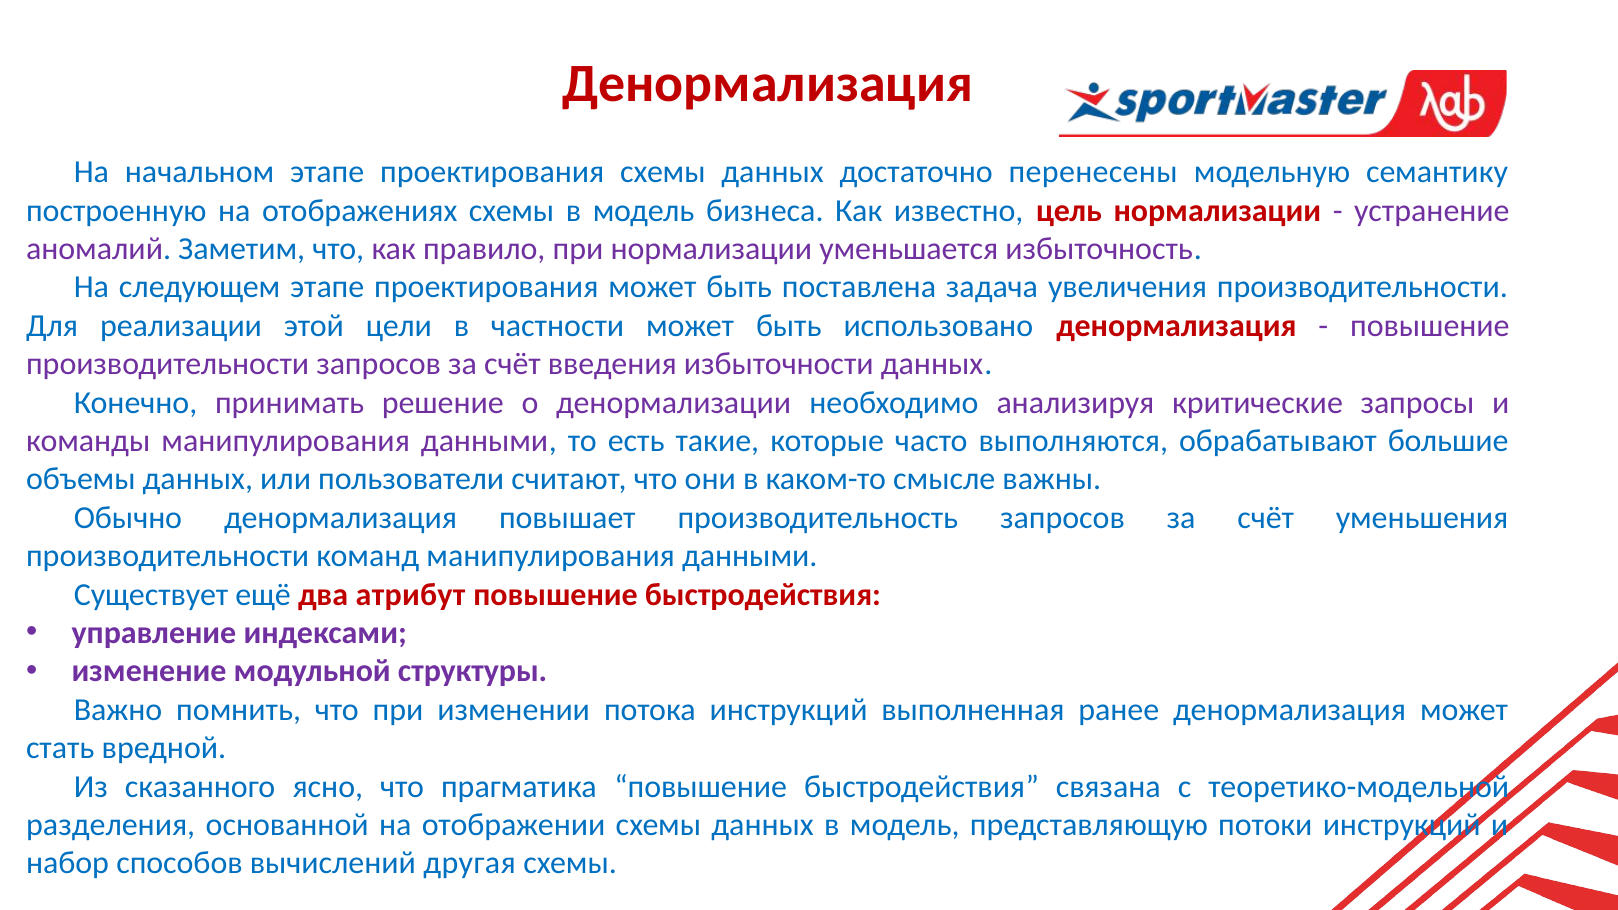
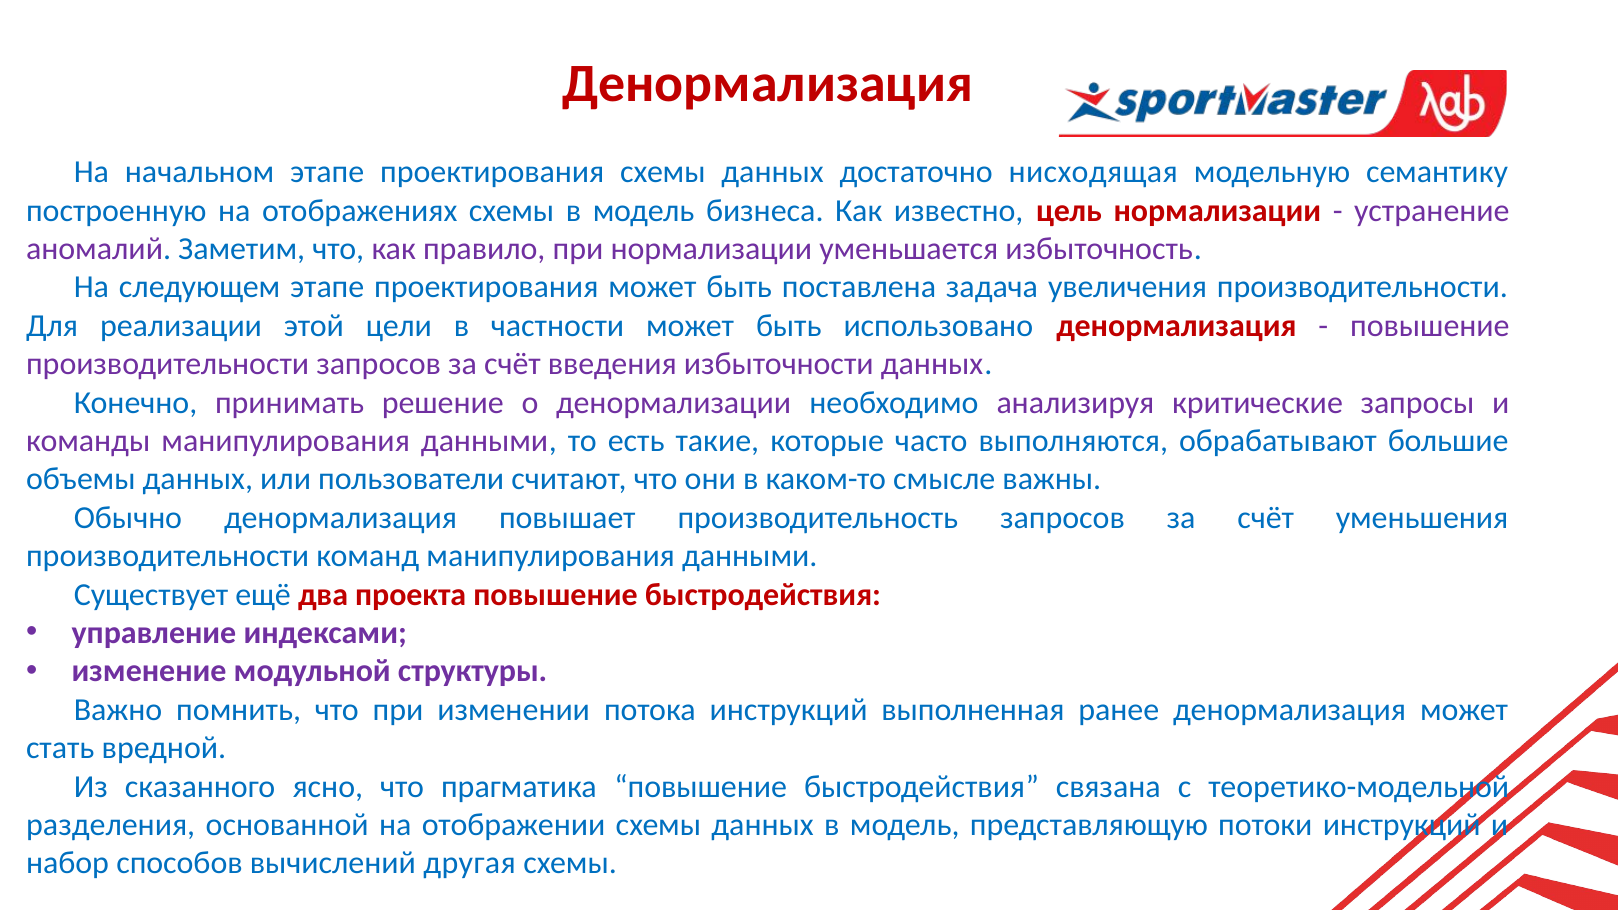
перенесены: перенесены -> нисходящая (1093, 172)
атрибут: атрибут -> проекта (411, 595)
